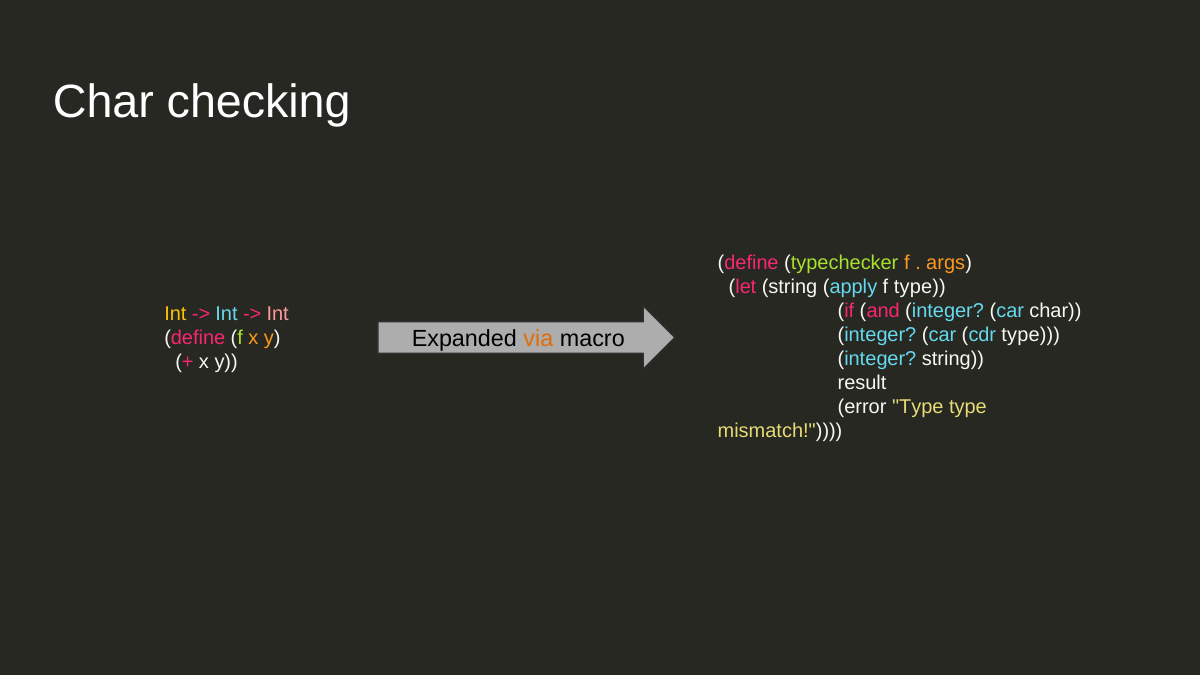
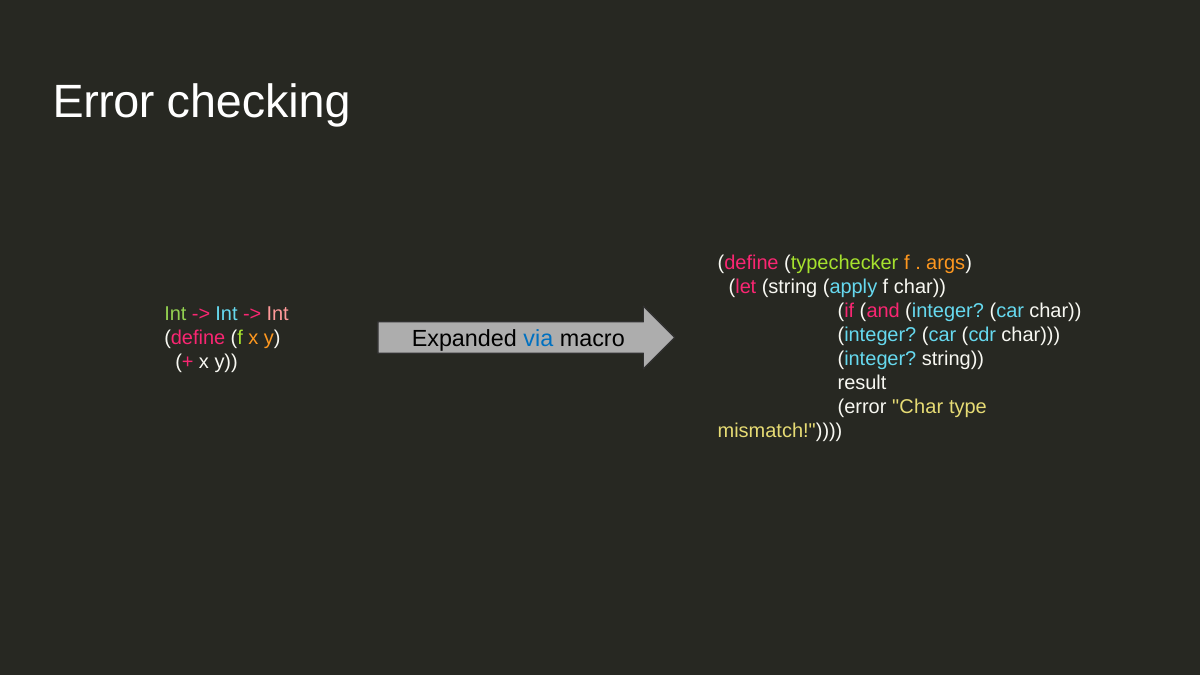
Char: Char -> Error (104, 102)
f type: type -> char (920, 287)
Int colour: yellow -> light green (175, 314)
cdr type: type -> char (1031, 335)
via colour: orange -> blue (538, 339)
error Type: Type -> Char (918, 407)
